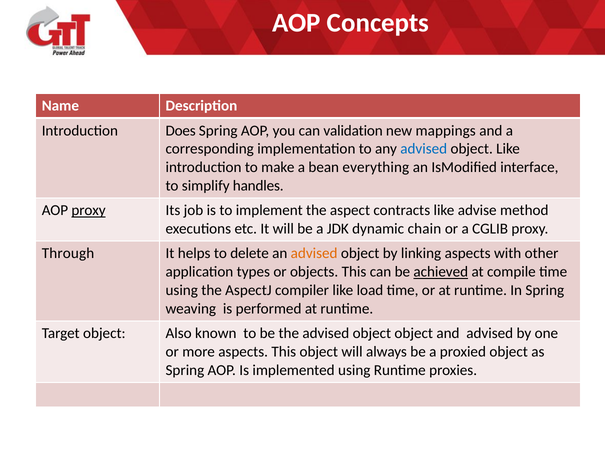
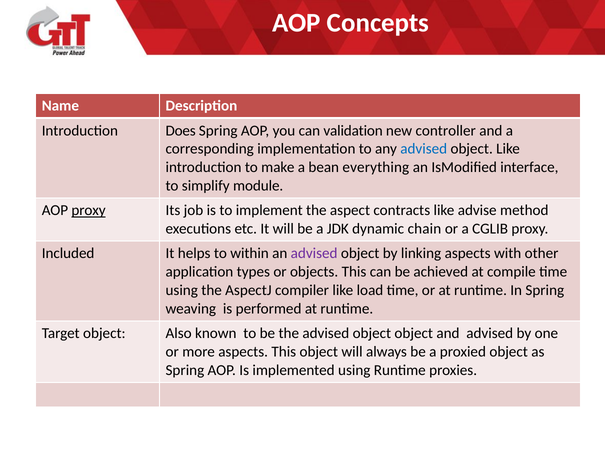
mappings: mappings -> controller (446, 130)
handles: handles -> module (258, 186)
Through: Through -> Included (68, 253)
delete: delete -> within (250, 253)
advised colour: orange -> purple (314, 253)
achieved underline: present -> none (441, 272)
